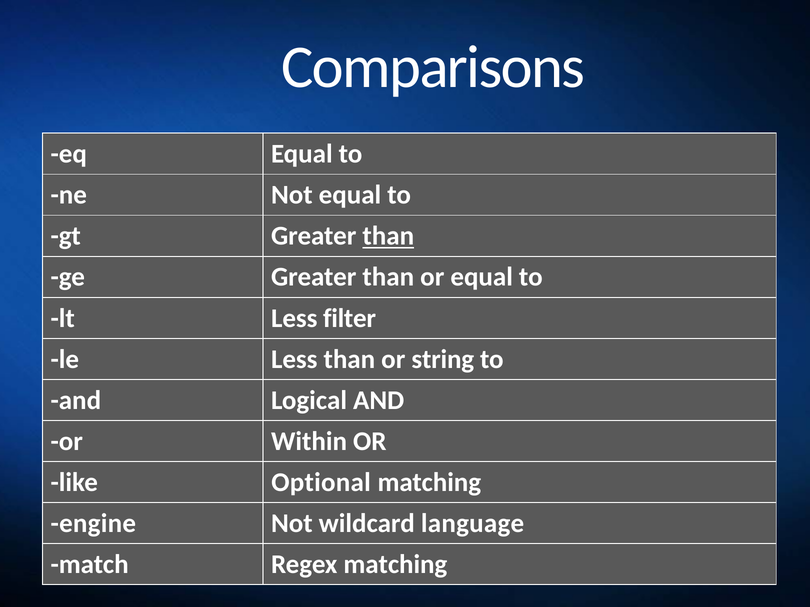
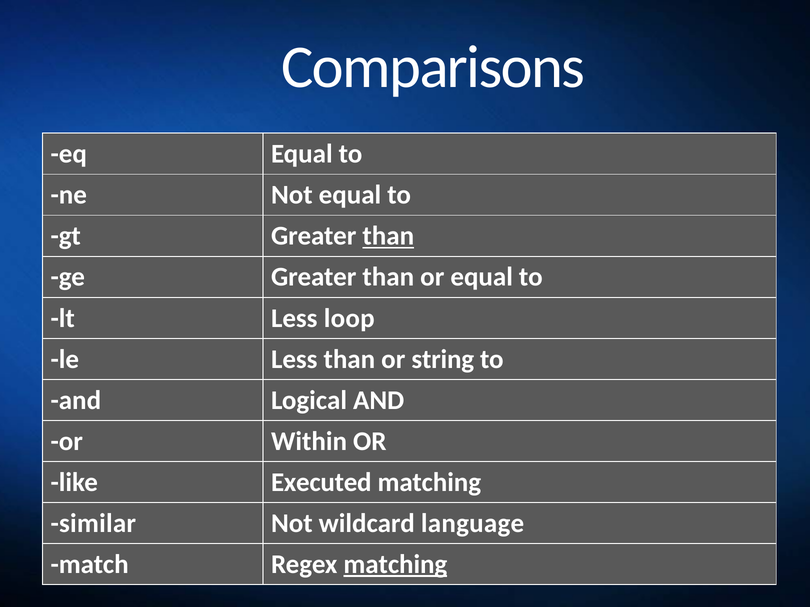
filter: filter -> loop (349, 318)
Optional: Optional -> Executed (321, 483)
engine: engine -> similar (93, 524)
matching underline: none -> present (395, 565)
